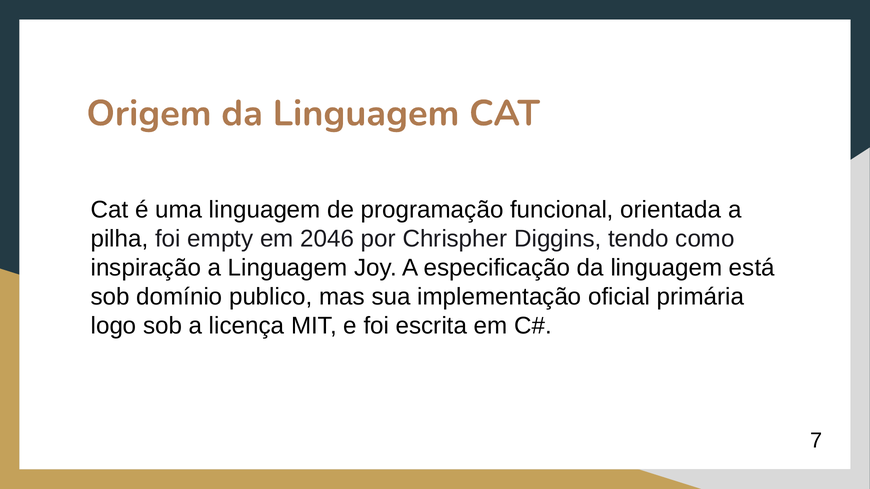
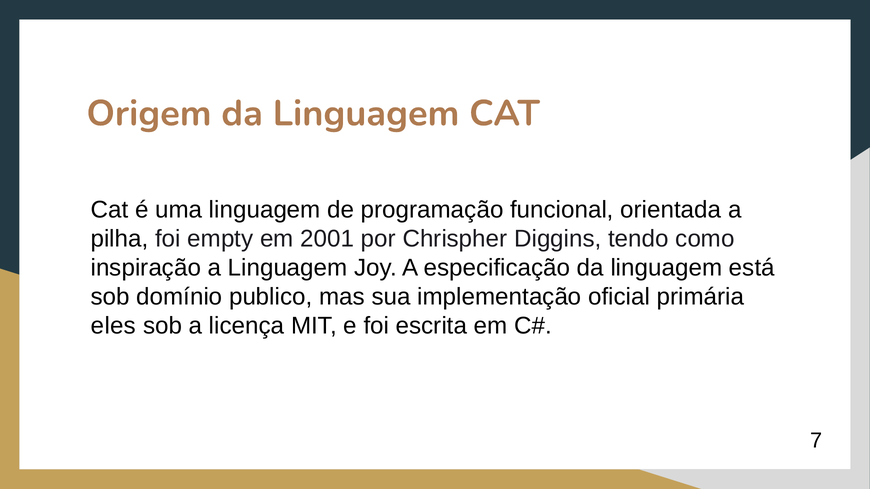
2046: 2046 -> 2001 (327, 239)
logo: logo -> eles (113, 326)
